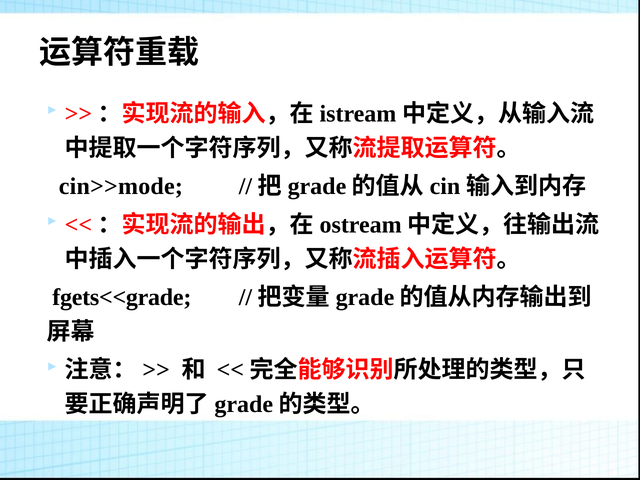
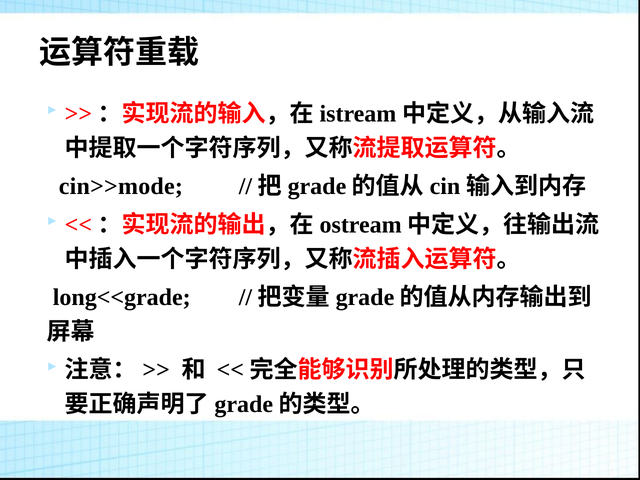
fgets<<grade: fgets<<grade -> long<<grade (122, 297)
